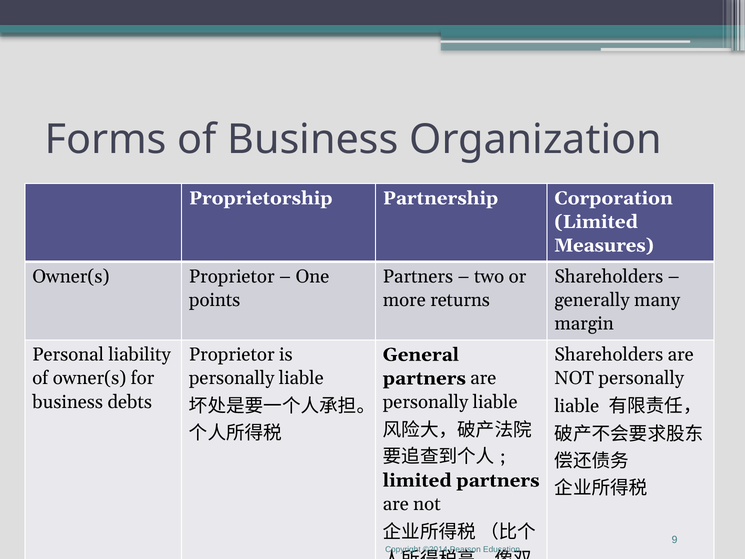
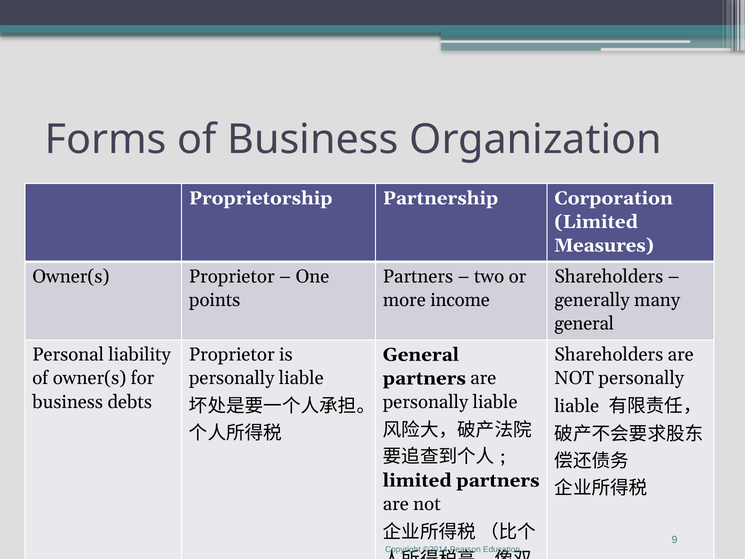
returns: returns -> income (460, 300)
margin: margin -> general (584, 324)
